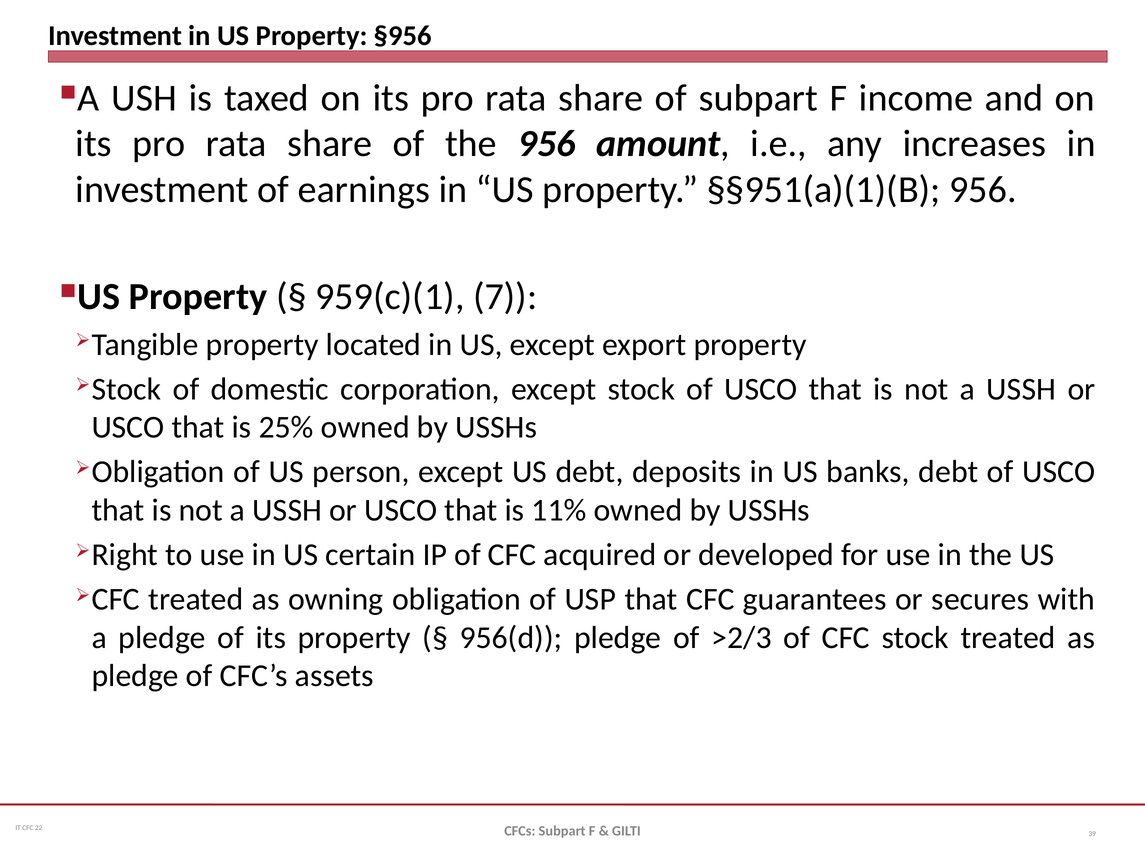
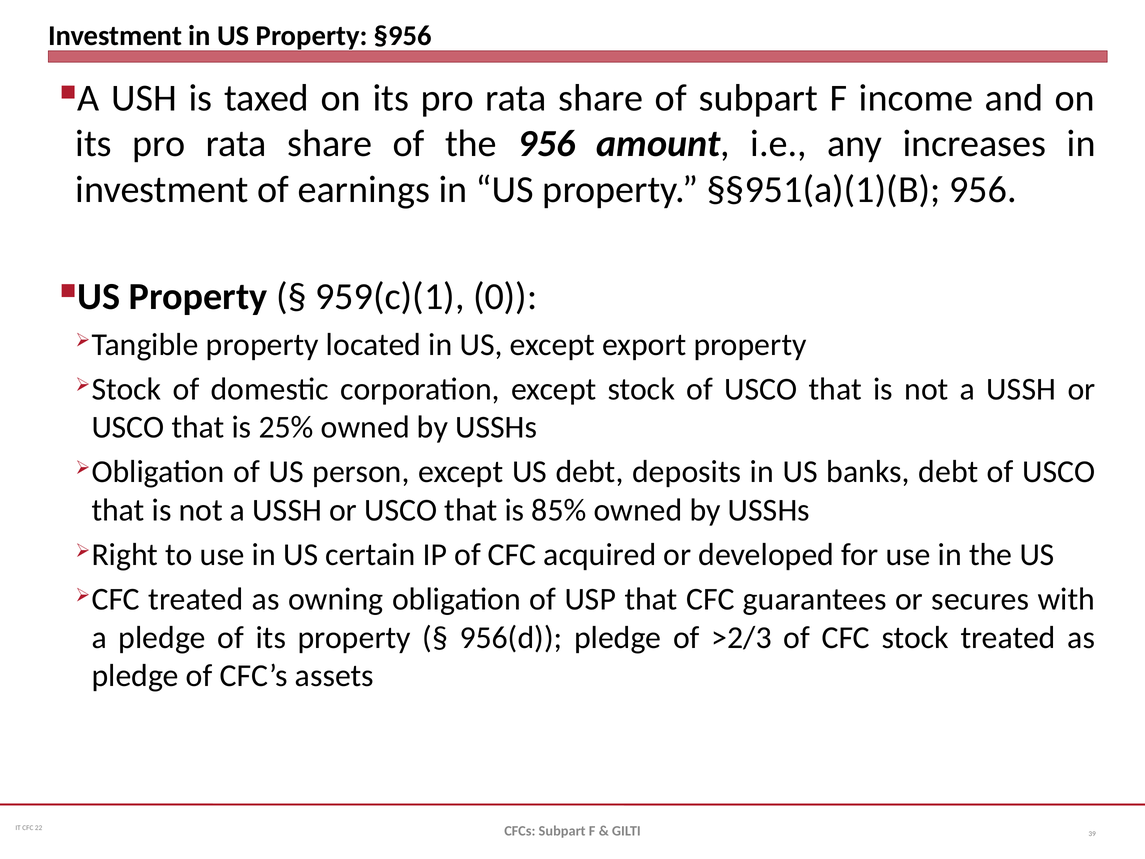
7: 7 -> 0 (505, 296)
11%: 11% -> 85% (559, 510)
